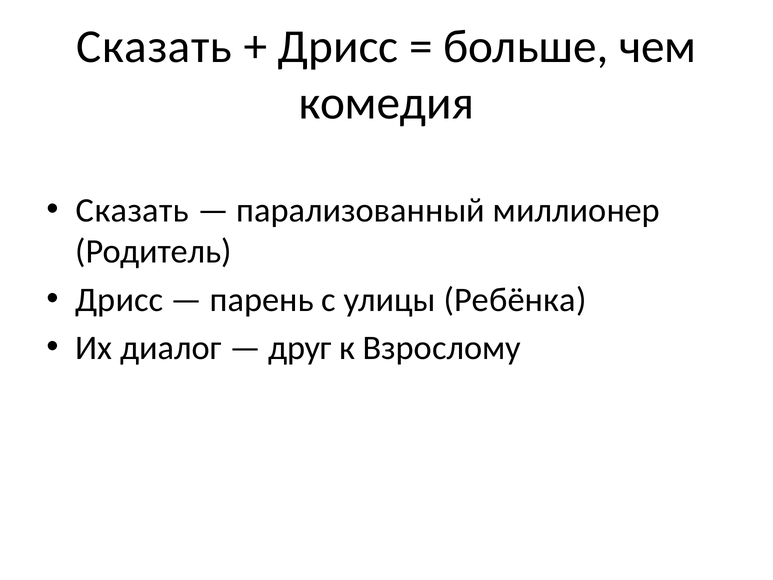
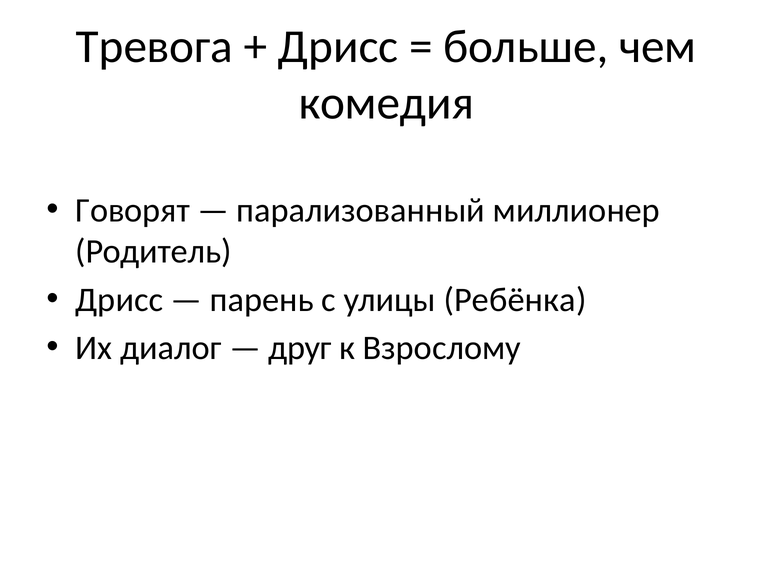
Сказать: Сказать -> Тревога (154, 46)
Сказать: Сказать -> Говорят (133, 210)
